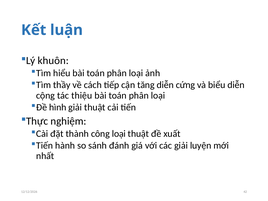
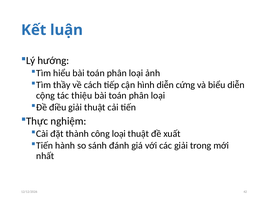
khuôn: khuôn -> hướng (53, 61)
tăng: tăng -> hình (146, 85)
hình: hình -> điều (58, 107)
luyện: luyện -> trong (201, 146)
